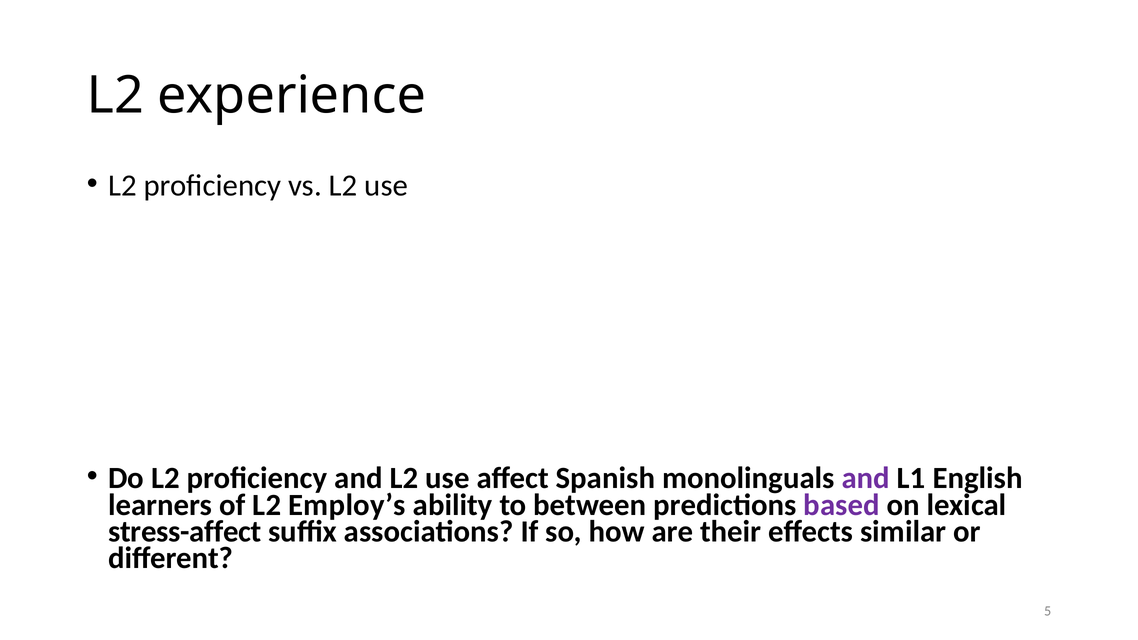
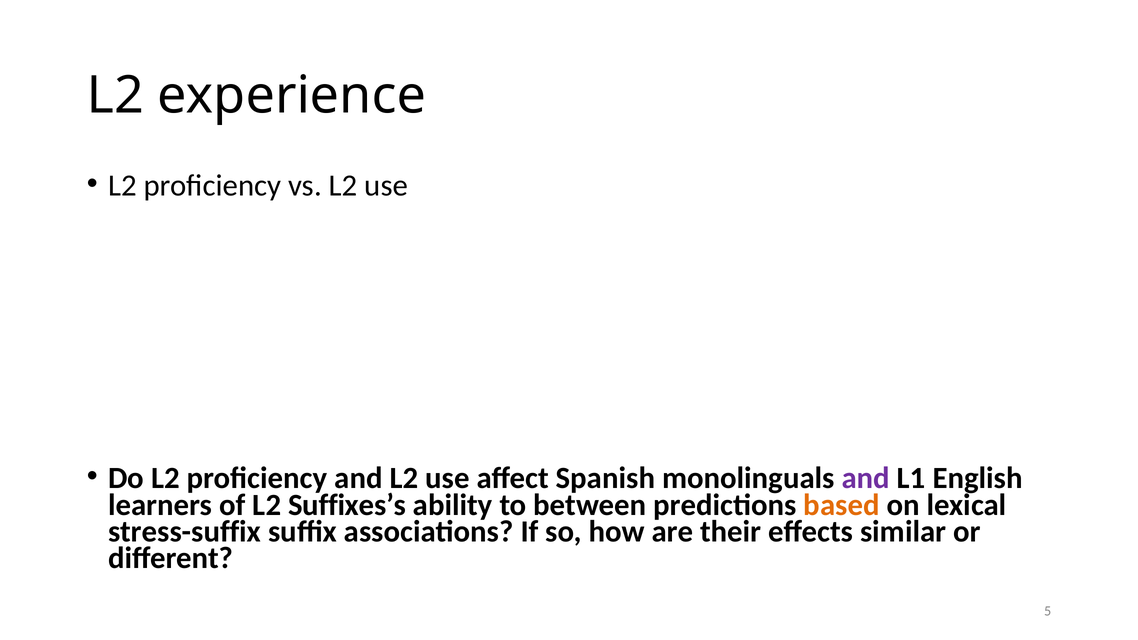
Employ’s: Employ’s -> Suffixes’s (347, 505)
based colour: purple -> orange (842, 505)
stress-affect: stress-affect -> stress-suffix (185, 532)
